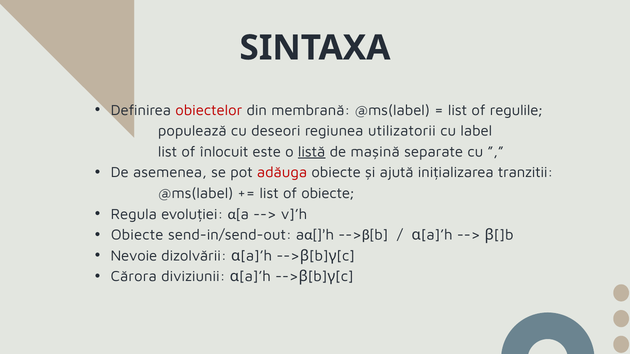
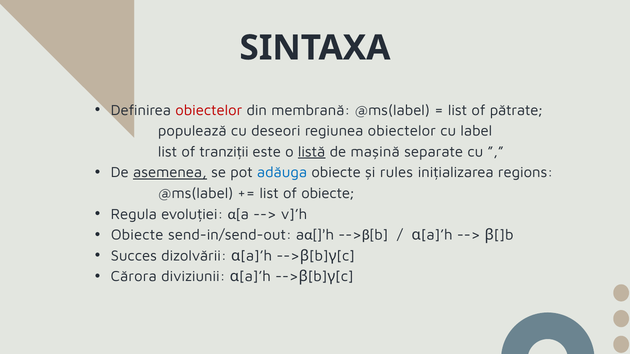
regulile: regulile -> pătrate (516, 110)
regiunea utilizatorii: utilizatorii -> obiectelor (402, 131)
înlocuit: înlocuit -> tranziții (224, 152)
asemenea underline: none -> present (170, 173)
adăuga colour: red -> blue (282, 173)
ajută: ajută -> rules (397, 173)
tranzitii: tranzitii -> regions (526, 173)
Nevoie: Nevoie -> Succes (134, 256)
